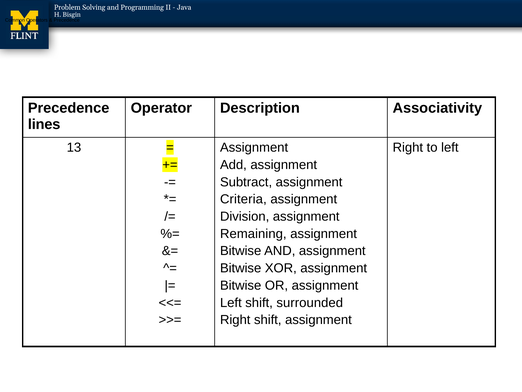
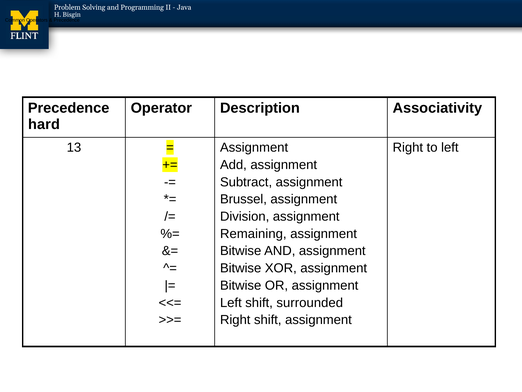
lines: lines -> hard (44, 124)
Criteria: Criteria -> Brussel (243, 199)
